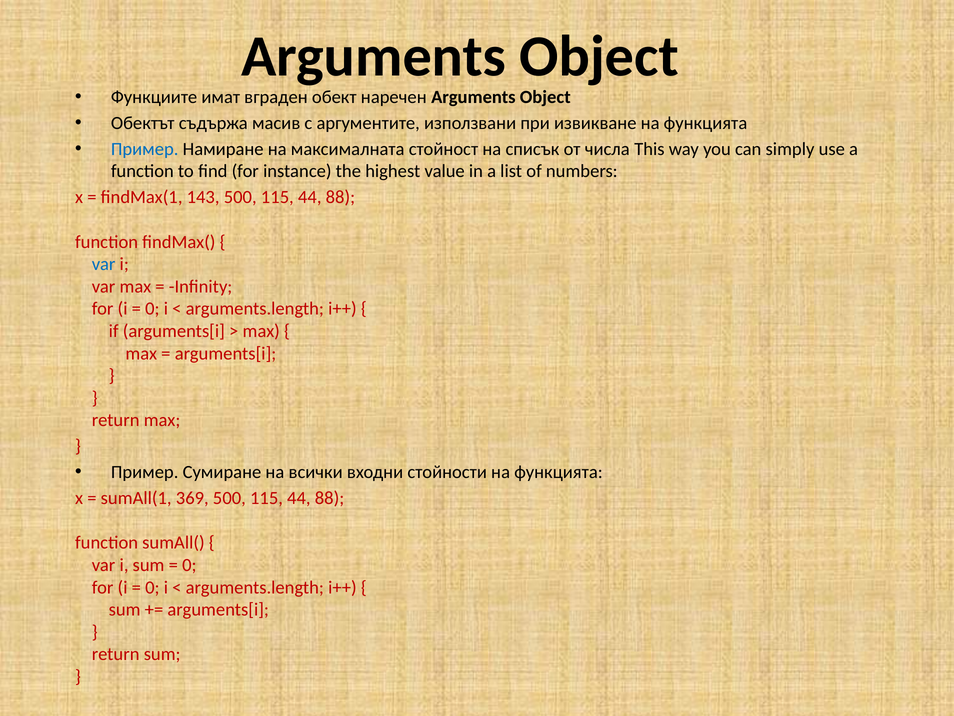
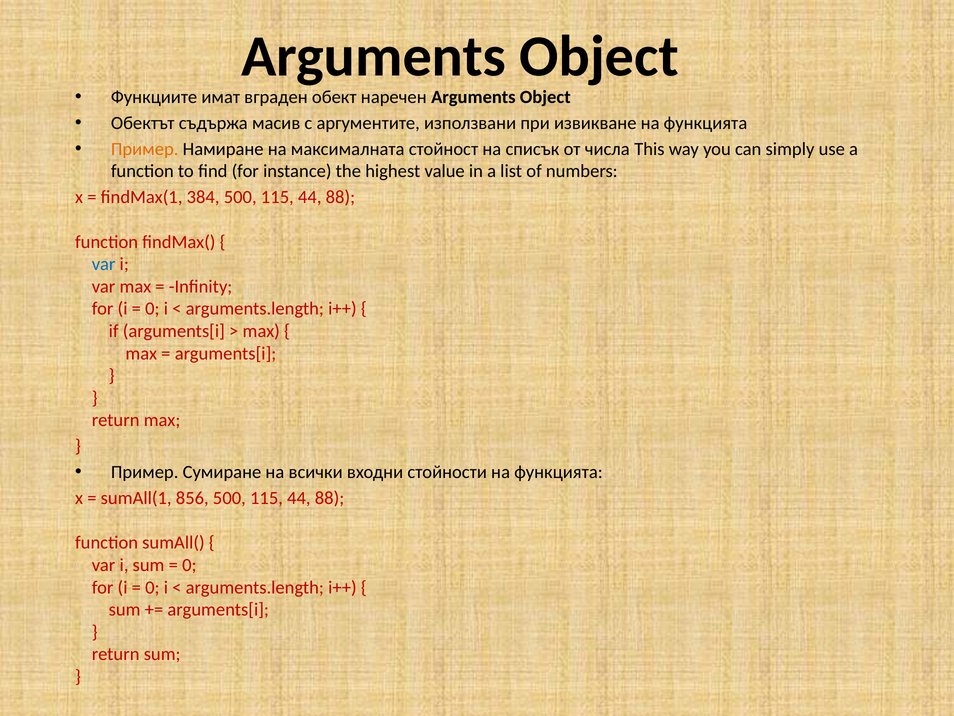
Пример colour: blue -> orange (145, 149)
143: 143 -> 384 (203, 197)
369: 369 -> 856 (192, 498)
